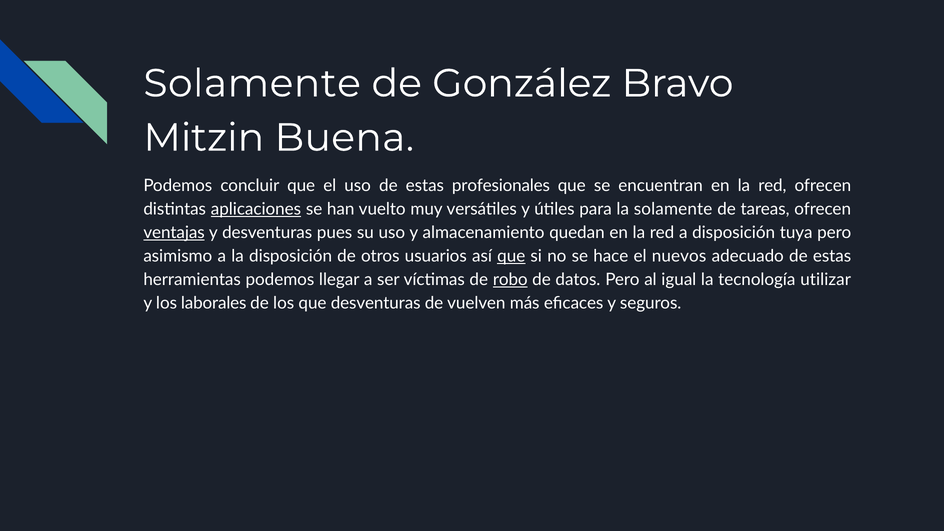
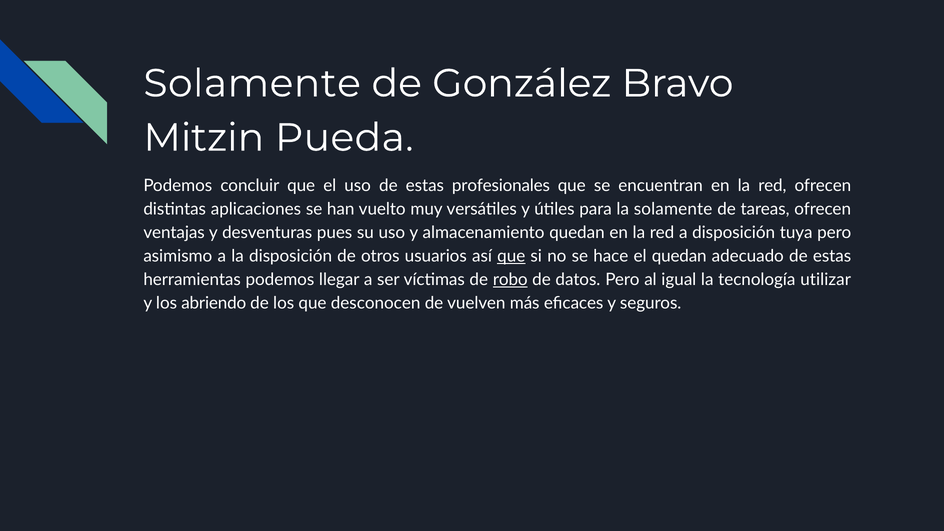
Buena: Buena -> Pueda (344, 138)
aplicaciones underline: present -> none (256, 209)
ventajas underline: present -> none (174, 233)
el nuevos: nuevos -> quedan (679, 256)
laborales: laborales -> abriendo (214, 303)
que desventuras: desventuras -> desconocen (376, 303)
